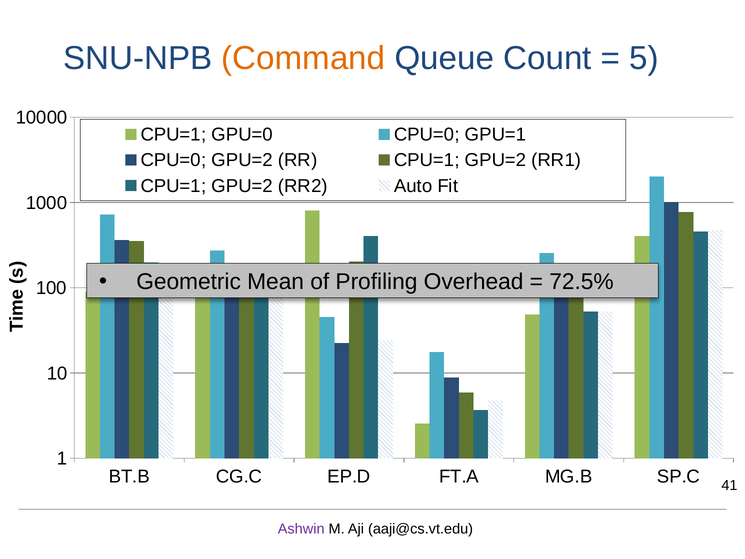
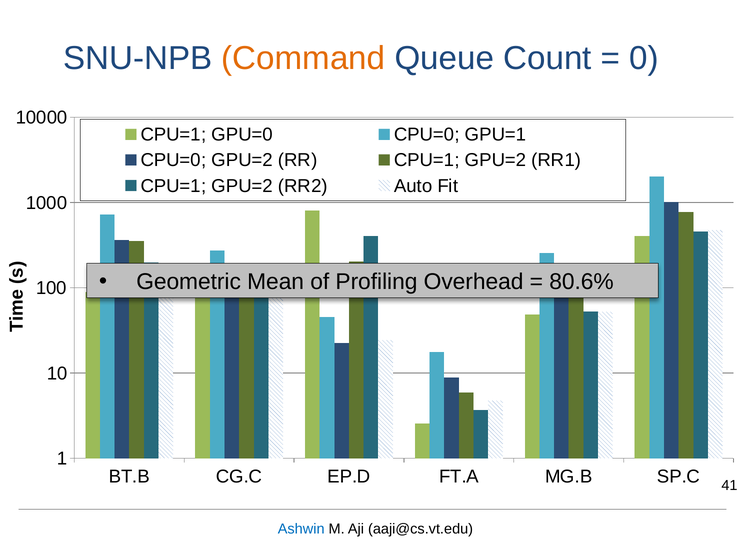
5: 5 -> 0 (644, 58)
72.5%: 72.5% -> 80.6% (581, 282)
Ashwin colour: purple -> blue (301, 529)
